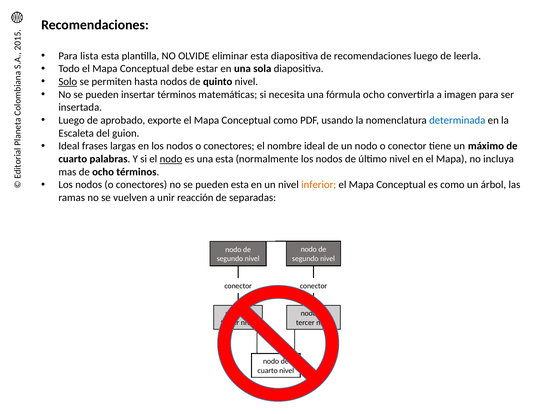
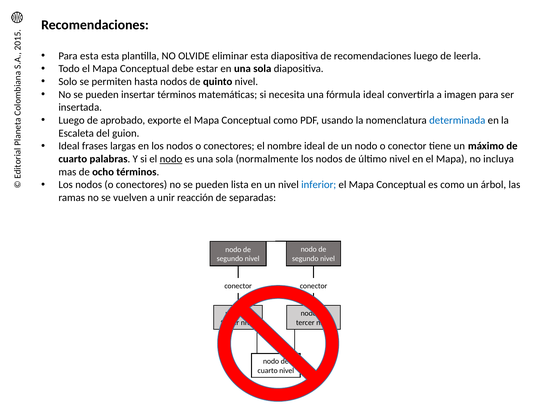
Para lista: lista -> esta (89, 56)
Solo underline: present -> none (68, 82)
fórmula ocho: ocho -> ideal (374, 95)
es una esta: esta -> sola (224, 159)
pueden esta: esta -> lista (240, 185)
inferior colour: orange -> blue (319, 185)
